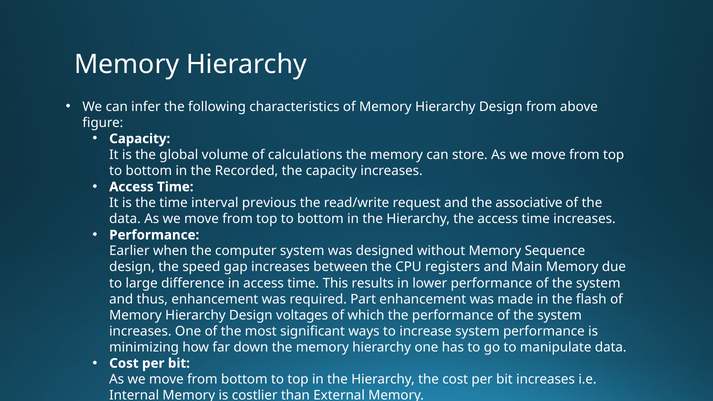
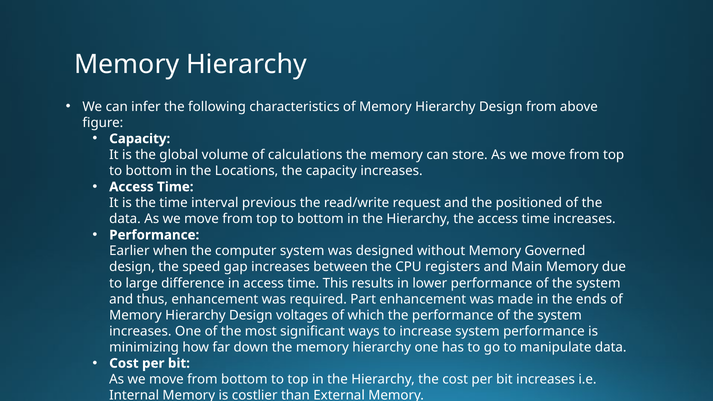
Recorded: Recorded -> Locations (247, 171)
associative: associative -> positioned (529, 203)
Sequence: Sequence -> Governed (555, 251)
flash: flash -> ends (591, 299)
